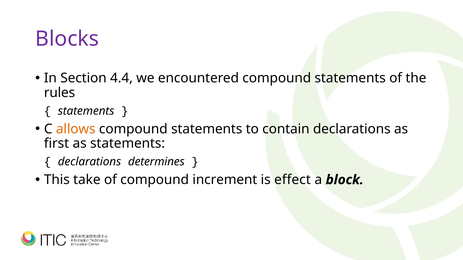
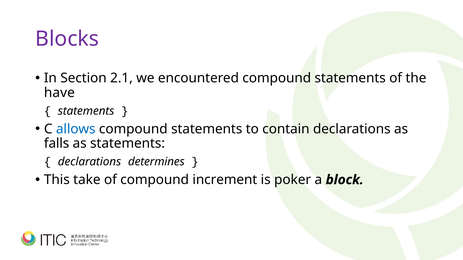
4.4: 4.4 -> 2.1 (121, 78)
rules: rules -> have (59, 93)
allows colour: orange -> blue (76, 129)
first: first -> falls (57, 144)
effect: effect -> poker (293, 180)
